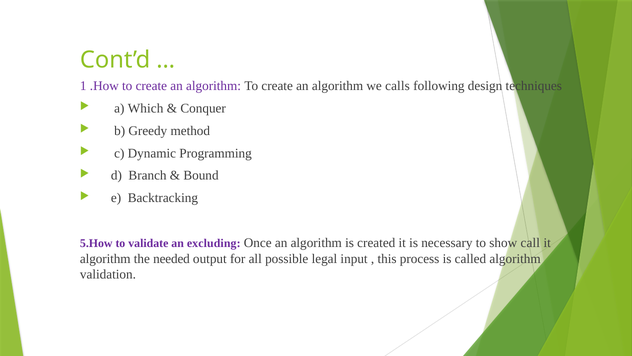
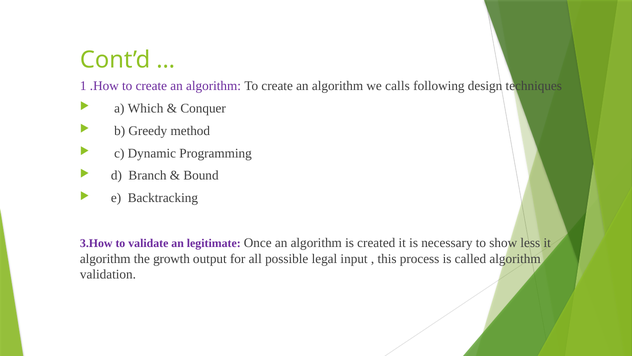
5.How: 5.How -> 3.How (96, 243)
excluding: excluding -> legitimate (214, 243)
call: call -> less (530, 243)
needed: needed -> growth (171, 258)
